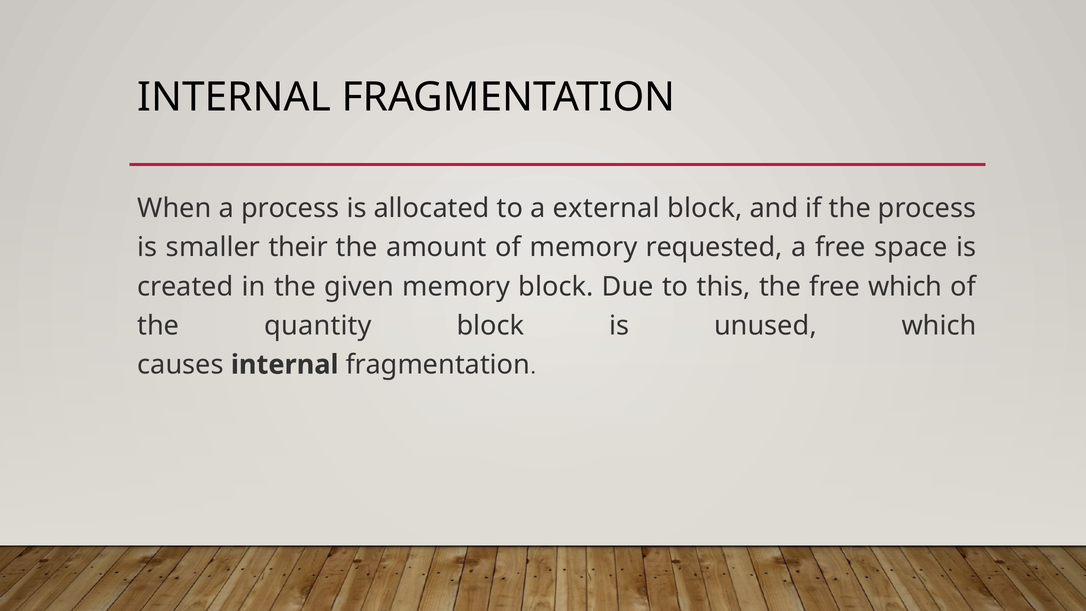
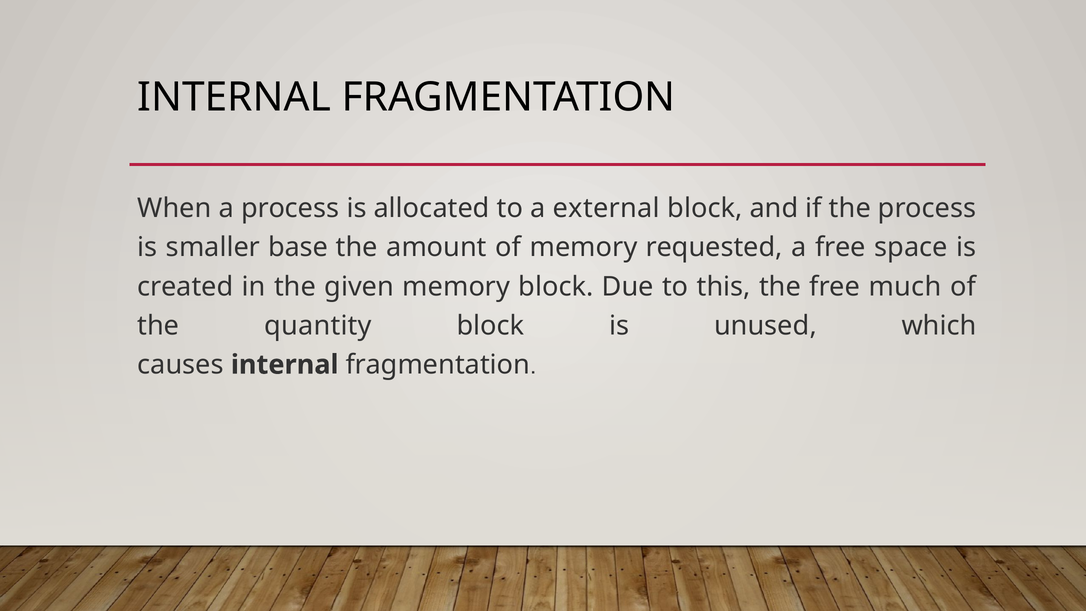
their: their -> base (298, 247)
free which: which -> much (905, 286)
